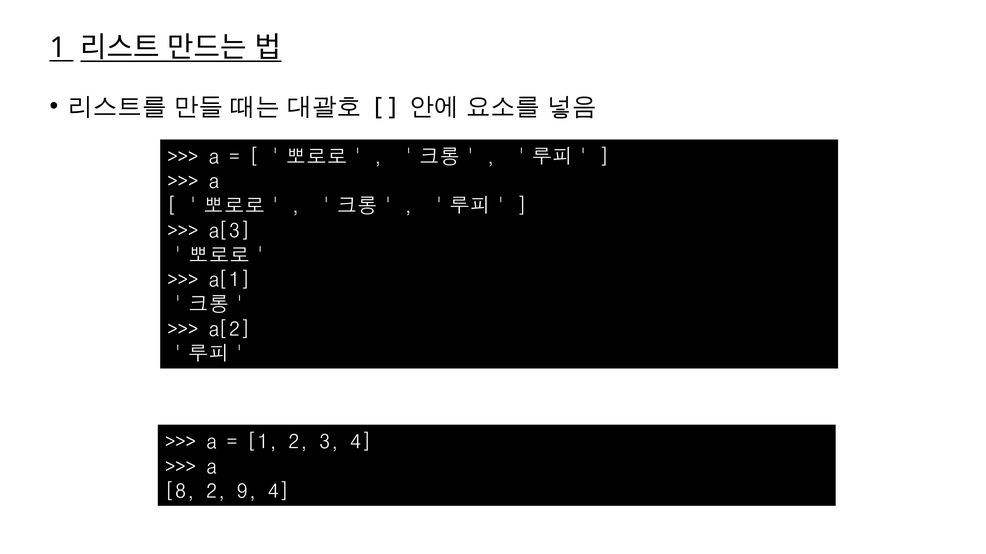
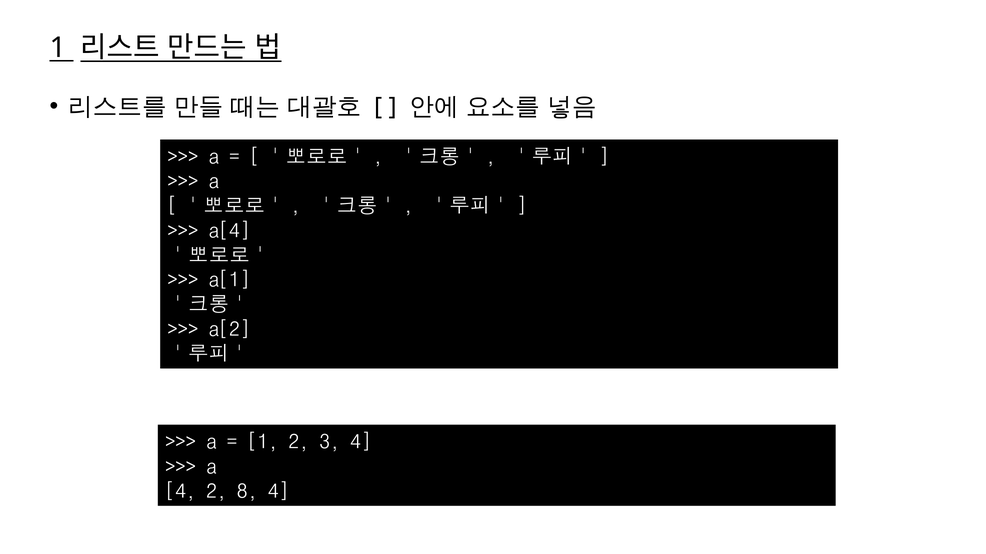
a[3: a[3 -> a[4 (229, 231)
8: 8 -> 4 (181, 492)
9: 9 -> 8 (247, 492)
